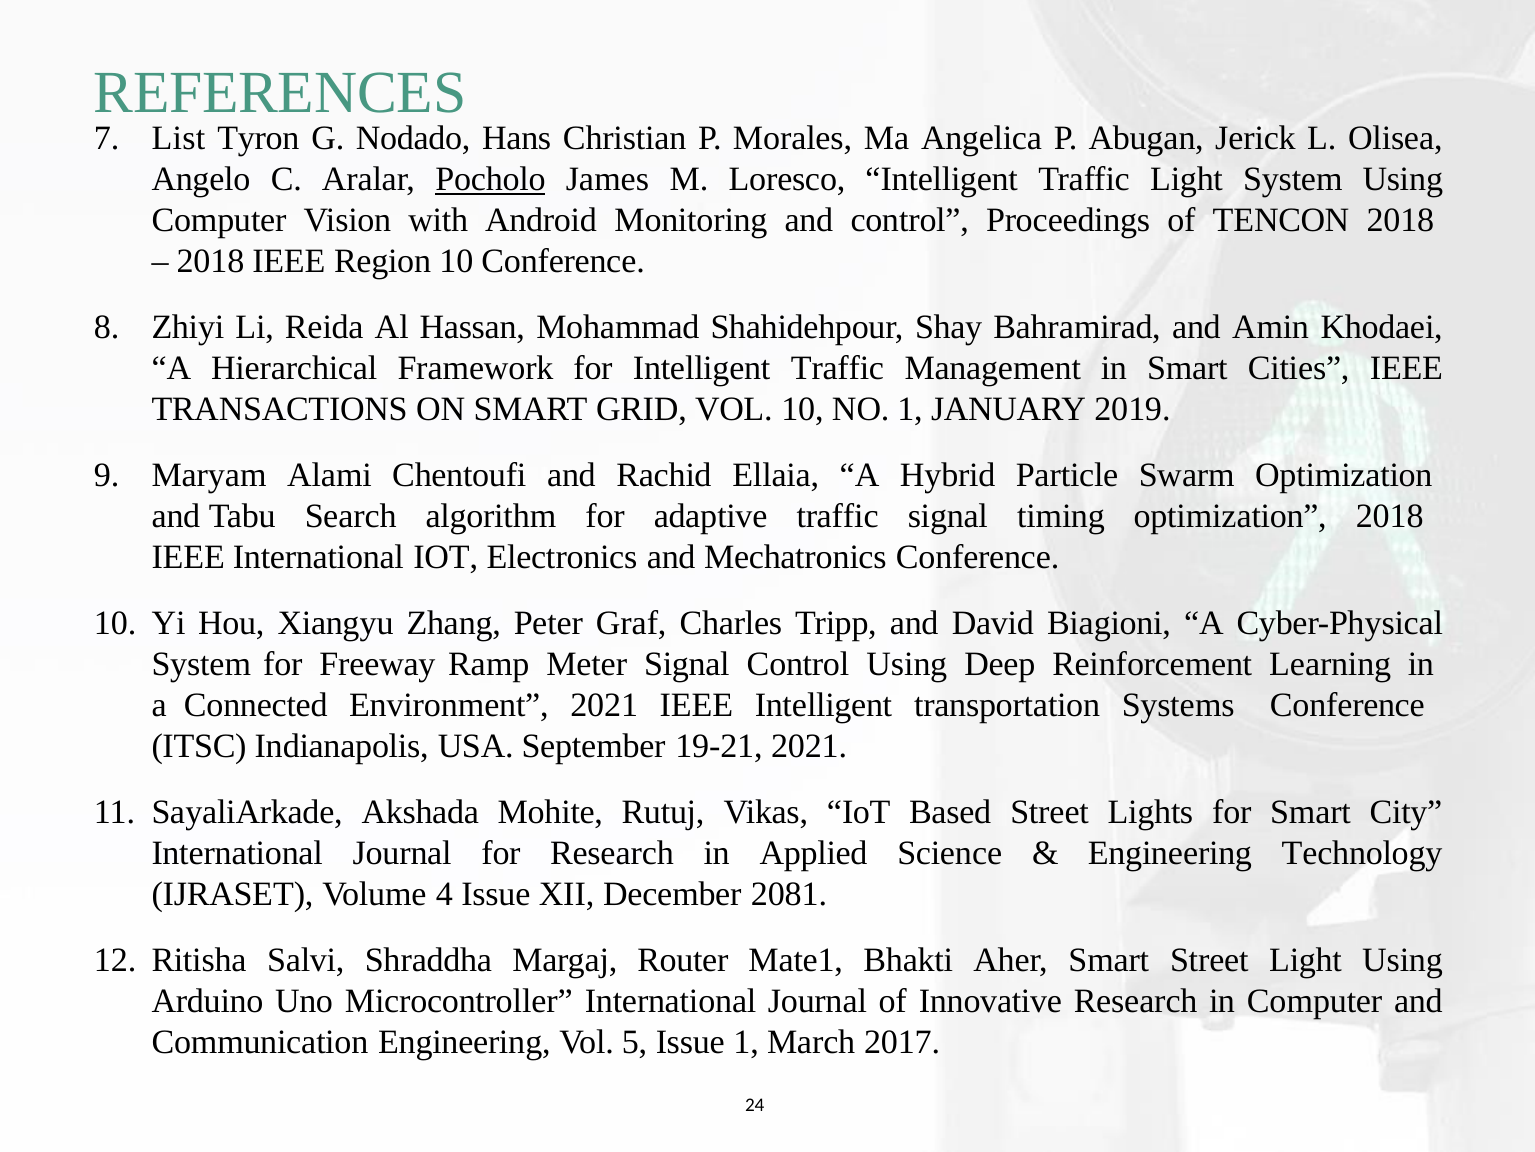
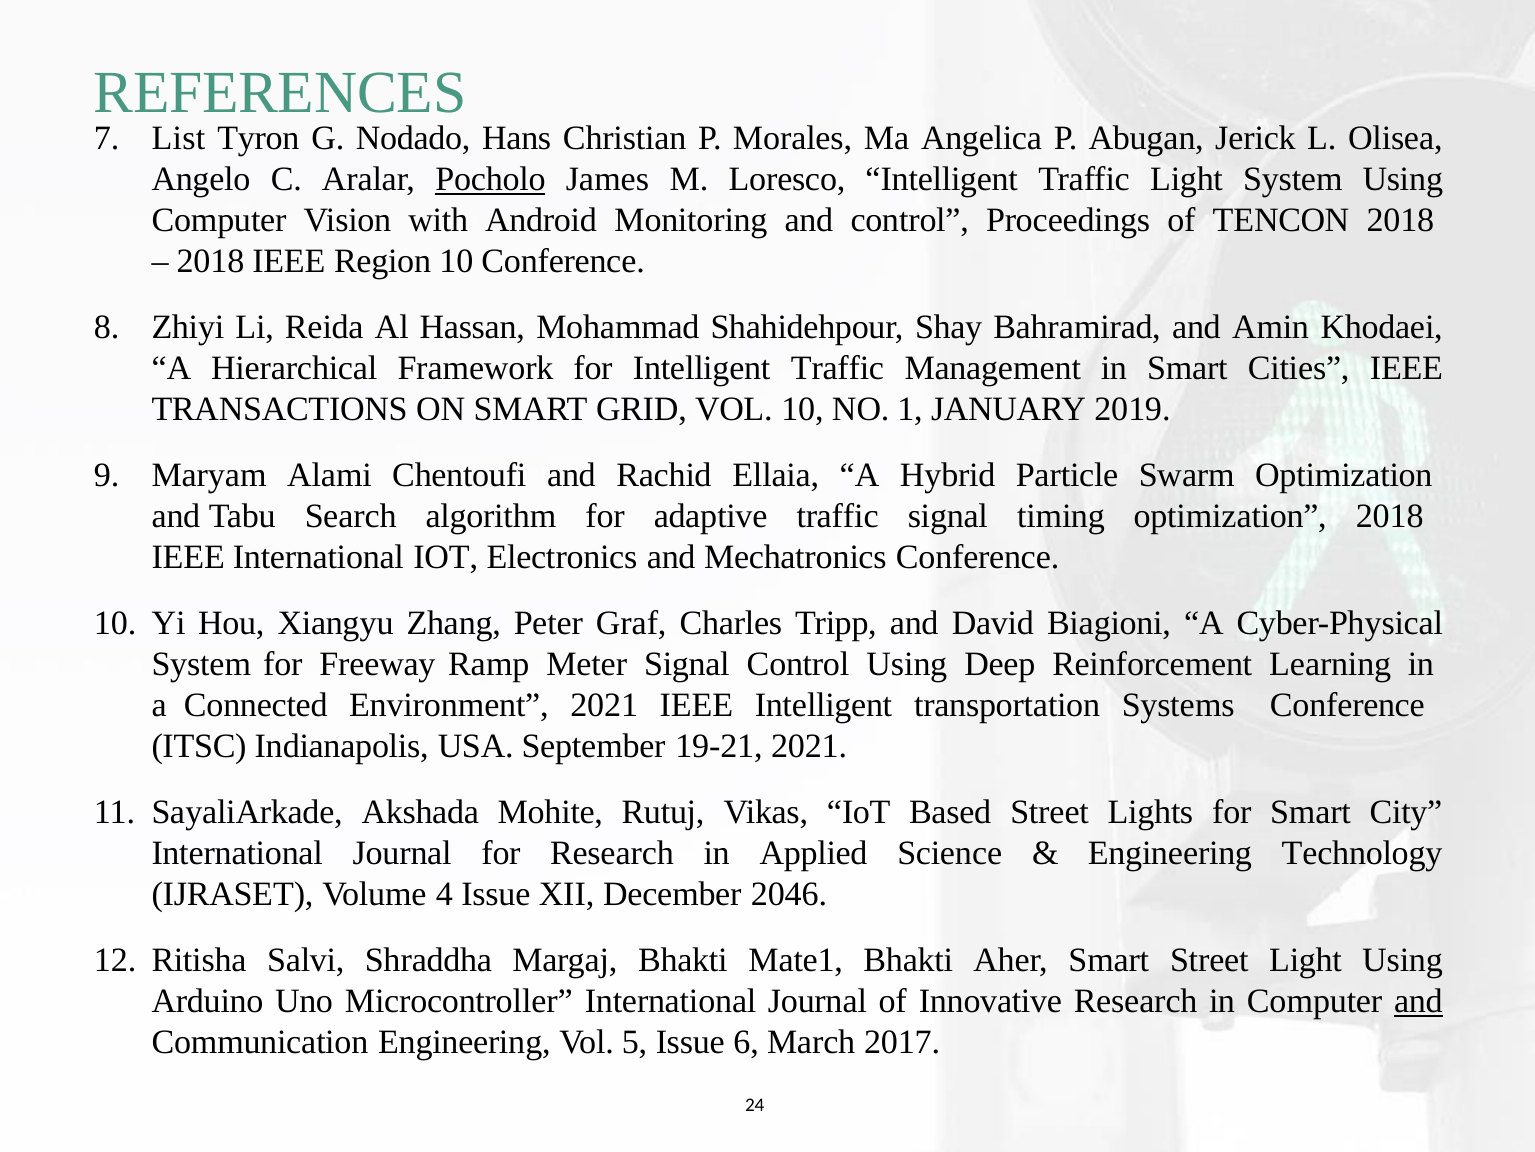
2081: 2081 -> 2046 (789, 894)
Margaj Router: Router -> Bhakti (683, 960)
and underline: none -> present (1418, 1001)
Issue 1: 1 -> 6 (746, 1042)
